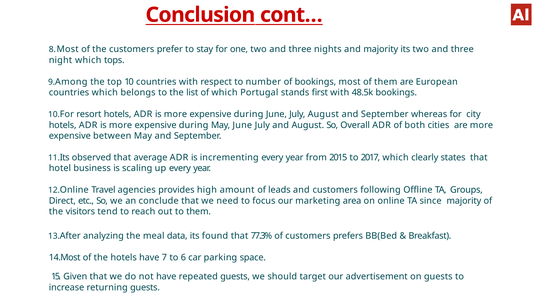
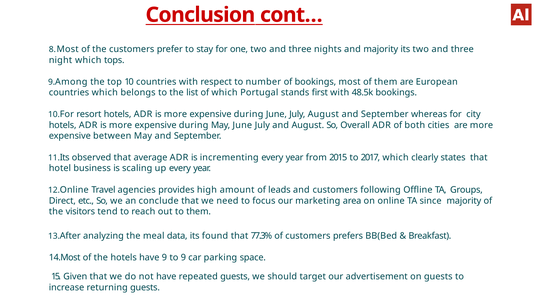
have 7: 7 -> 9 (164, 258)
to 6: 6 -> 9 (183, 258)
